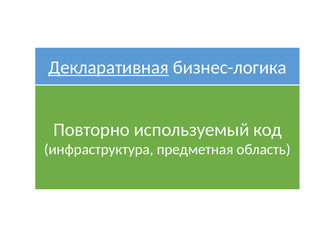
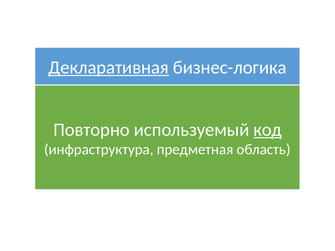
код underline: none -> present (268, 130)
